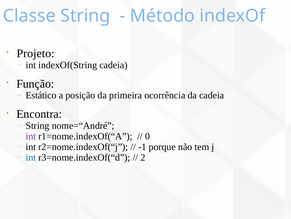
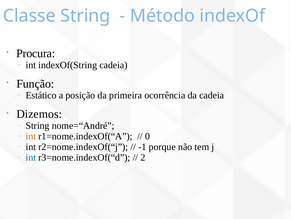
Projeto: Projeto -> Procura (36, 53)
Encontra: Encontra -> Dizemos (39, 114)
int colour: purple -> orange (31, 136)
